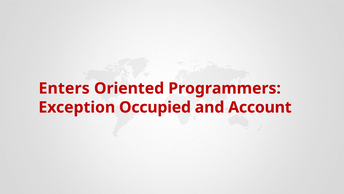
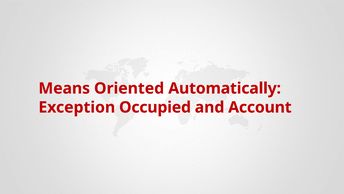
Enters: Enters -> Means (64, 88)
Programmers: Programmers -> Automatically (225, 88)
